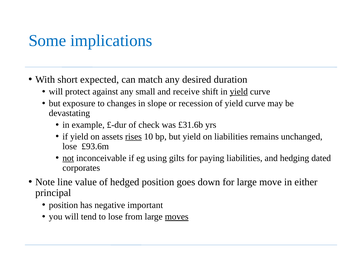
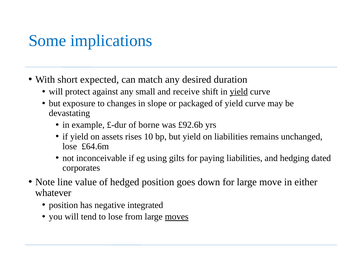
recession: recession -> packaged (196, 103)
check: check -> borne (149, 125)
£31.6b: £31.6b -> £92.6b (191, 125)
rises underline: present -> none (133, 136)
£93.6m: £93.6m -> £64.6m (95, 146)
not underline: present -> none (68, 158)
principal: principal -> whatever (53, 192)
important: important -> integrated (145, 205)
